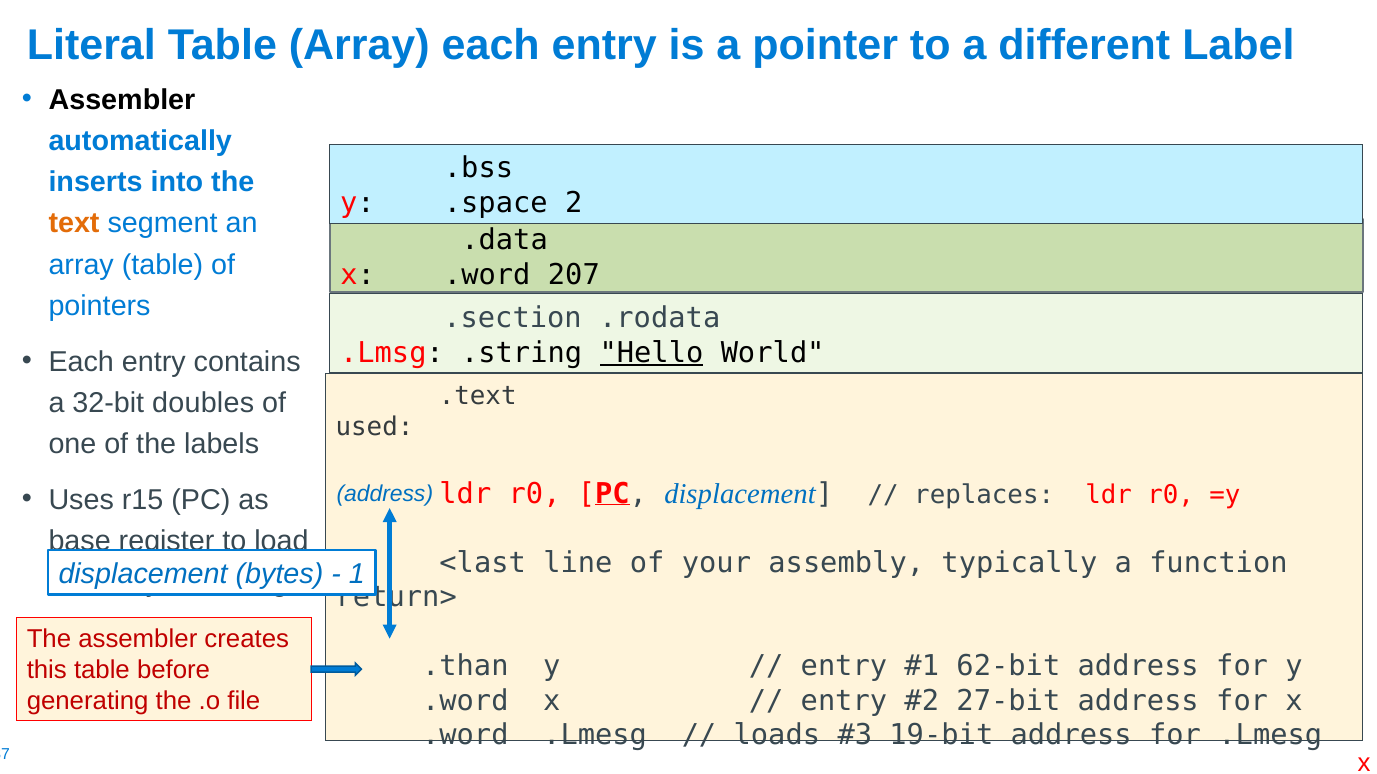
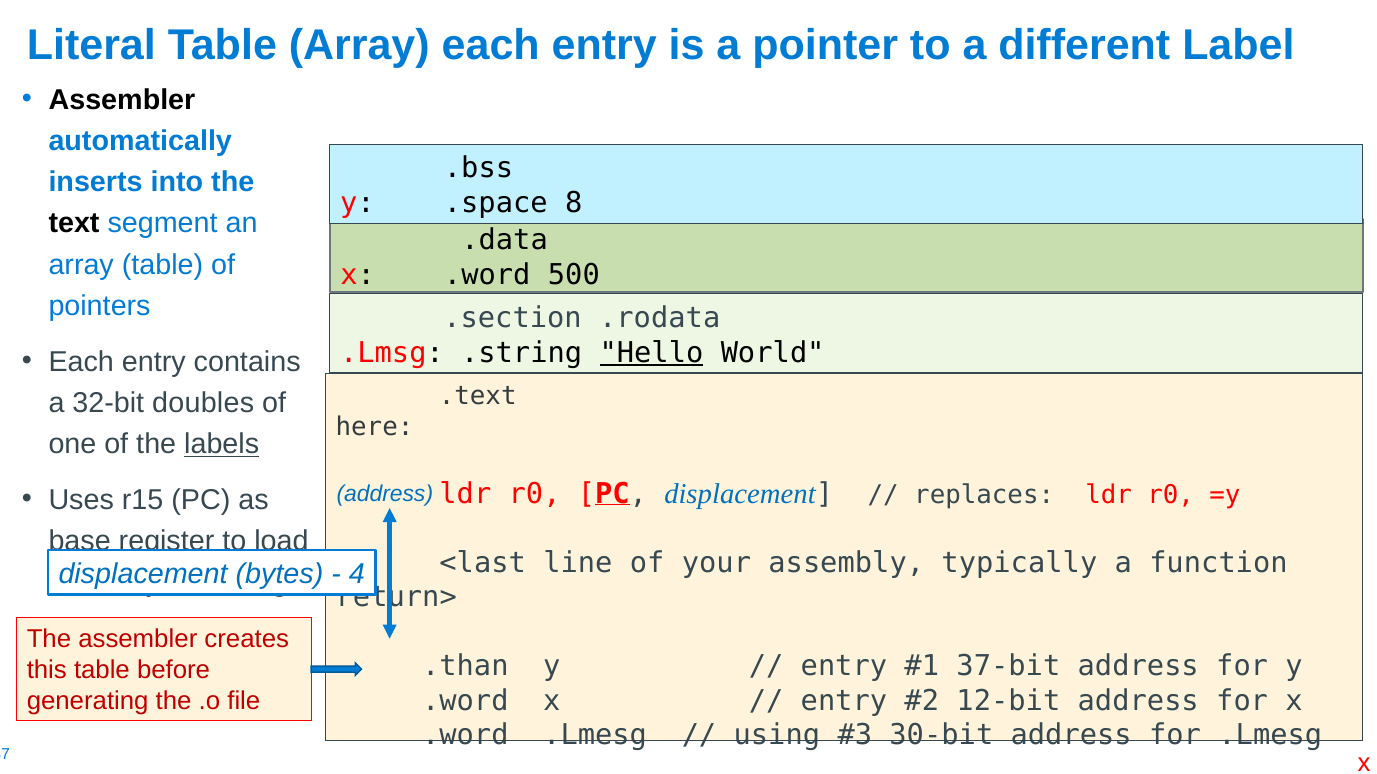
2: 2 -> 8 (574, 203)
text colour: orange -> black (74, 224)
207: 207 -> 500 (574, 275)
used: used -> here (375, 427)
labels underline: none -> present (222, 444)
1: 1 -> 4 (357, 575)
62-bit: 62-bit -> 37-bit (1008, 667)
27-bit: 27-bit -> 12-bit (1008, 701)
loads: loads -> using (777, 736)
19-bit: 19-bit -> 30-bit (941, 736)
